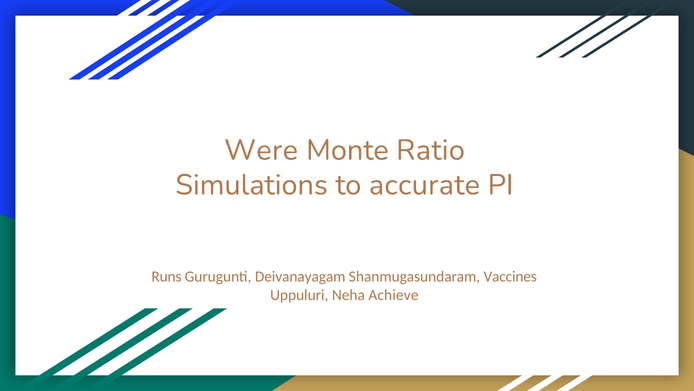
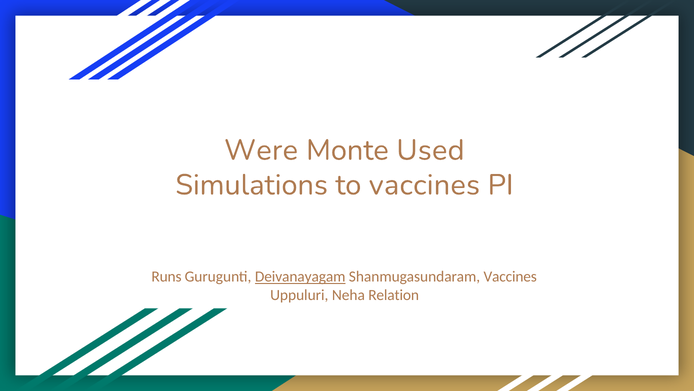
Ratio: Ratio -> Used (430, 150)
to accurate: accurate -> vaccines (424, 185)
Deivanayagam underline: none -> present (300, 276)
Achieve: Achieve -> Relation (394, 295)
